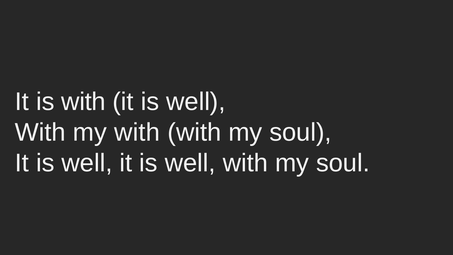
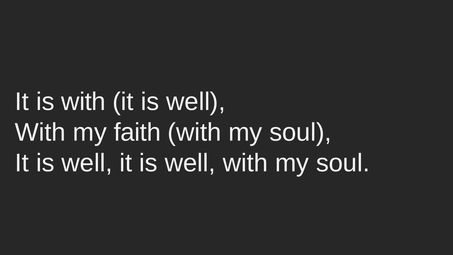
my with: with -> faith (137, 132)
